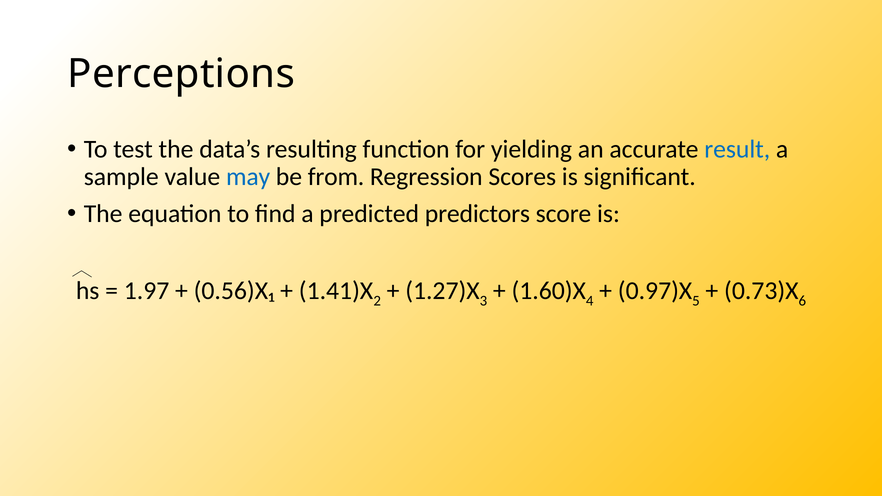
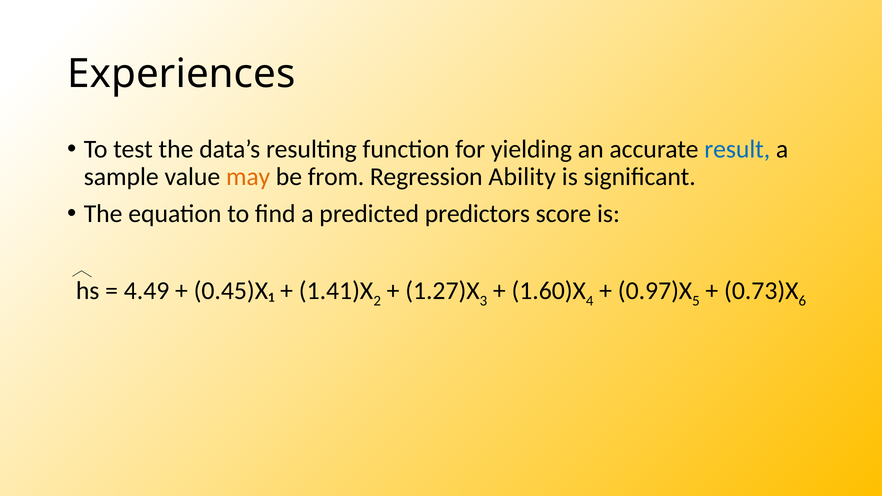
Perceptions: Perceptions -> Experiences (181, 74)
may colour: blue -> orange (248, 177)
Scores: Scores -> Ability (522, 177)
1.97: 1.97 -> 4.49 (147, 291)
0.56)X₁: 0.56)X₁ -> 0.45)X₁ (234, 291)
